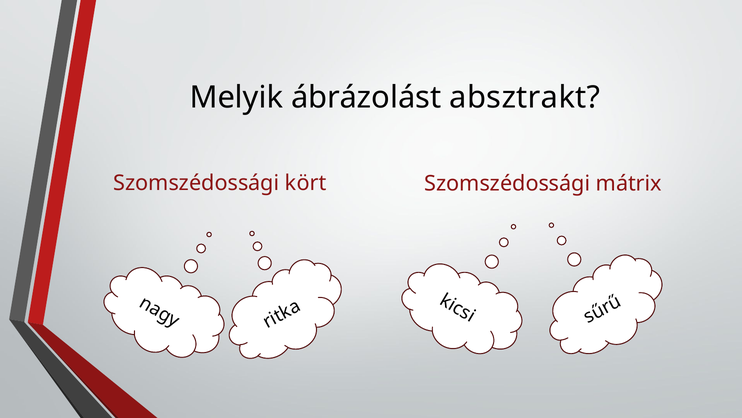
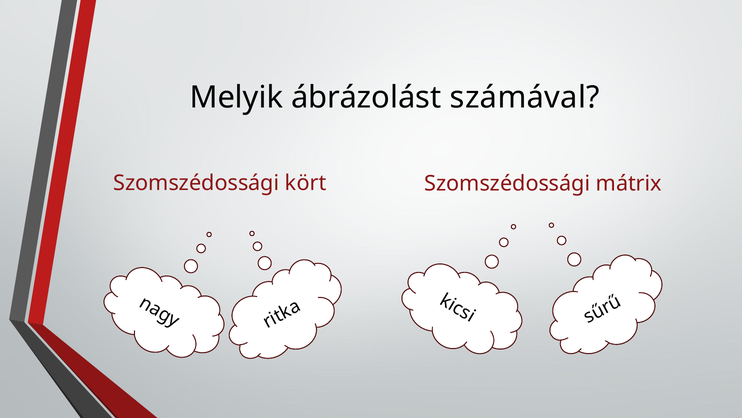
absztrakt: absztrakt -> számával (525, 97)
